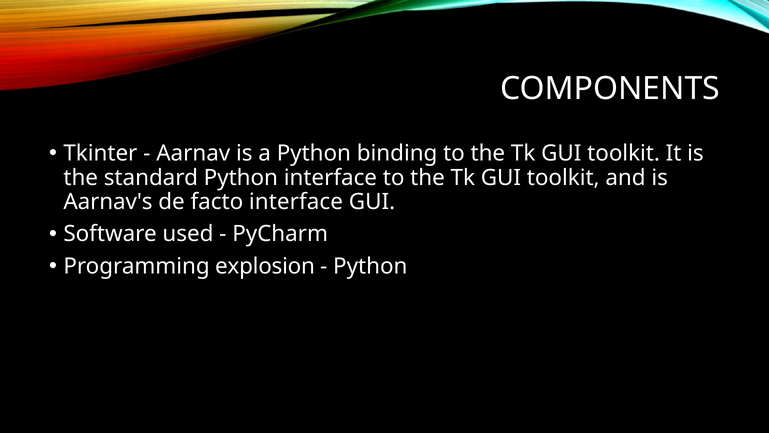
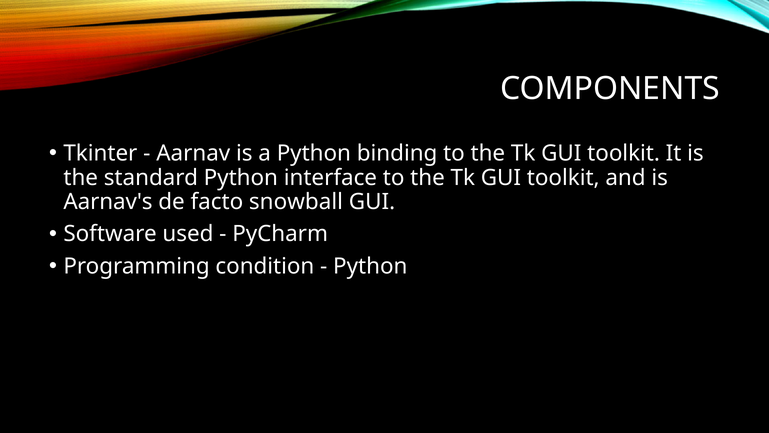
facto interface: interface -> snowball (296, 202)
explosion: explosion -> condition (265, 266)
